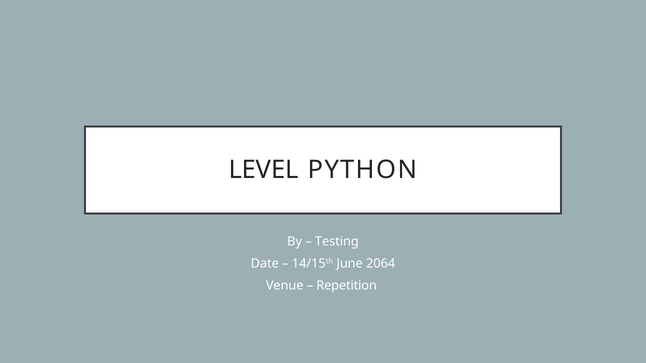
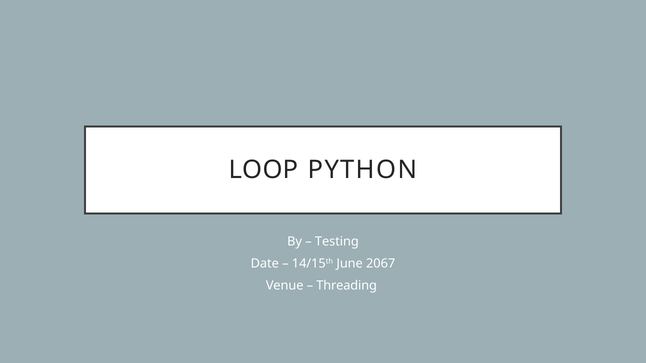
LEVEL: LEVEL -> LOOP (263, 170)
2064: 2064 -> 2067 (381, 264)
Repetition: Repetition -> Threading (347, 286)
